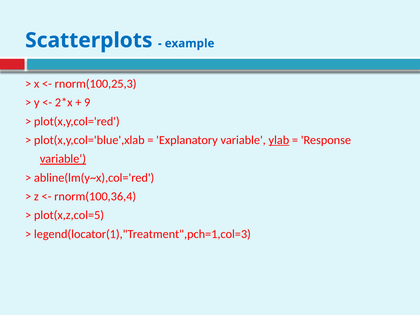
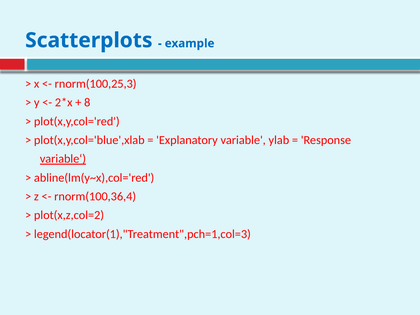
9: 9 -> 8 (87, 103)
ylab underline: present -> none (279, 140)
plot(x,z,col=5: plot(x,z,col=5 -> plot(x,z,col=2 (69, 215)
